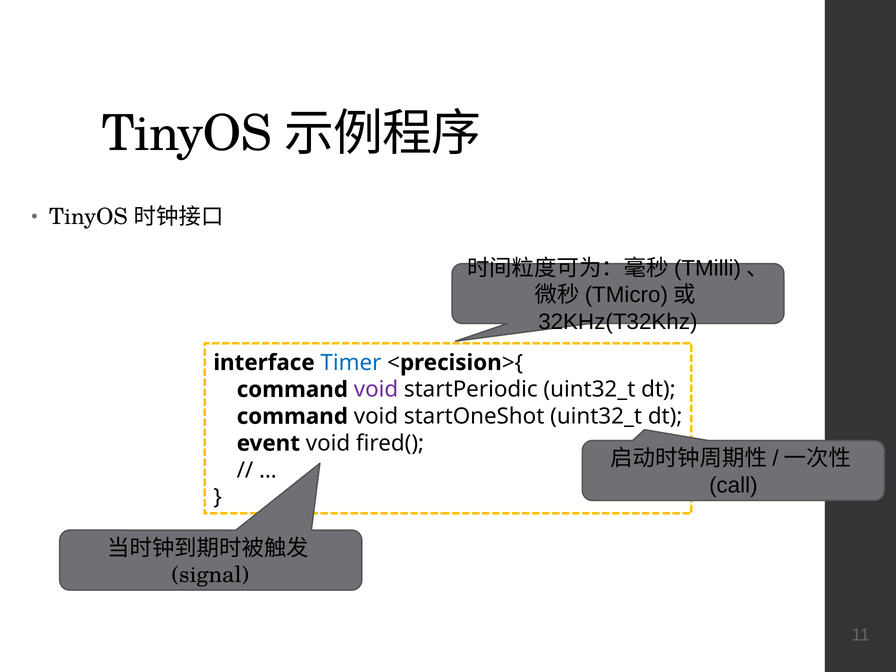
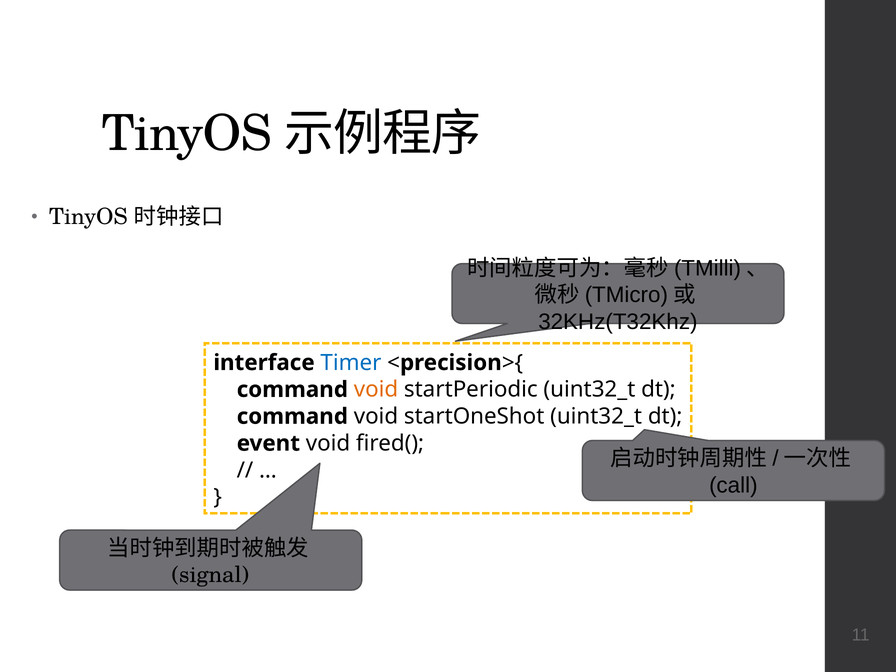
void colour: purple -> orange (376, 390)
